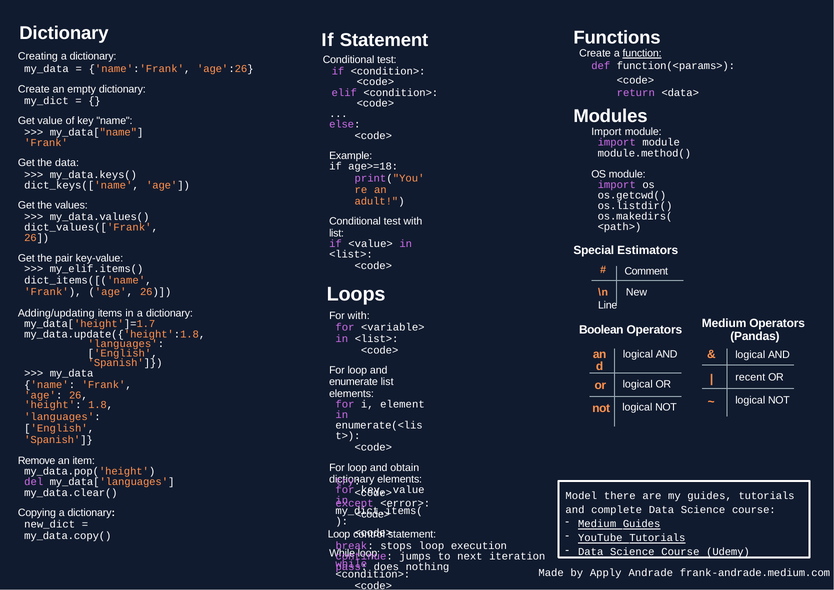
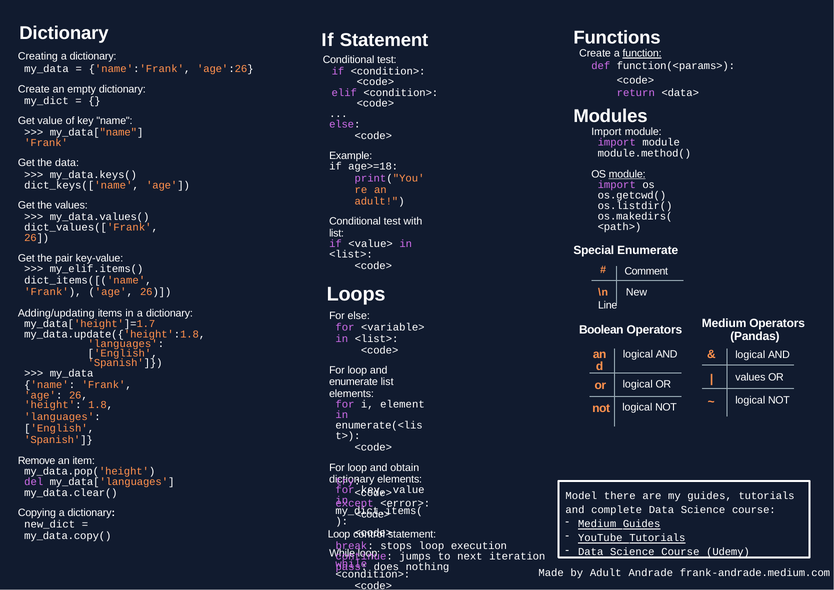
module underline: none -> present (627, 174)
Special Estimators: Estimators -> Enumerate (648, 250)
For with: with -> else (359, 316)
recent: recent -> values (750, 378)
by Apply: Apply -> Adult (606, 573)
